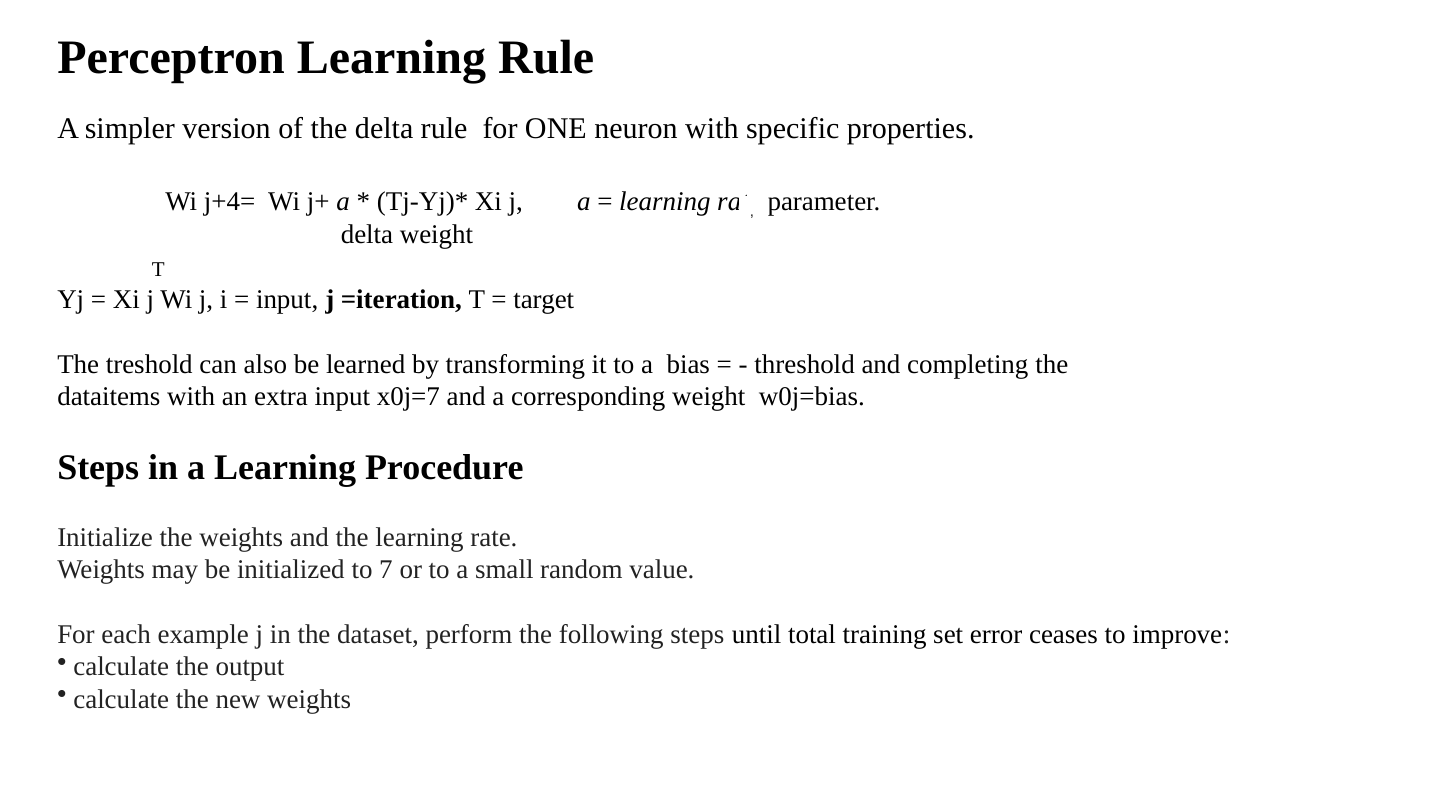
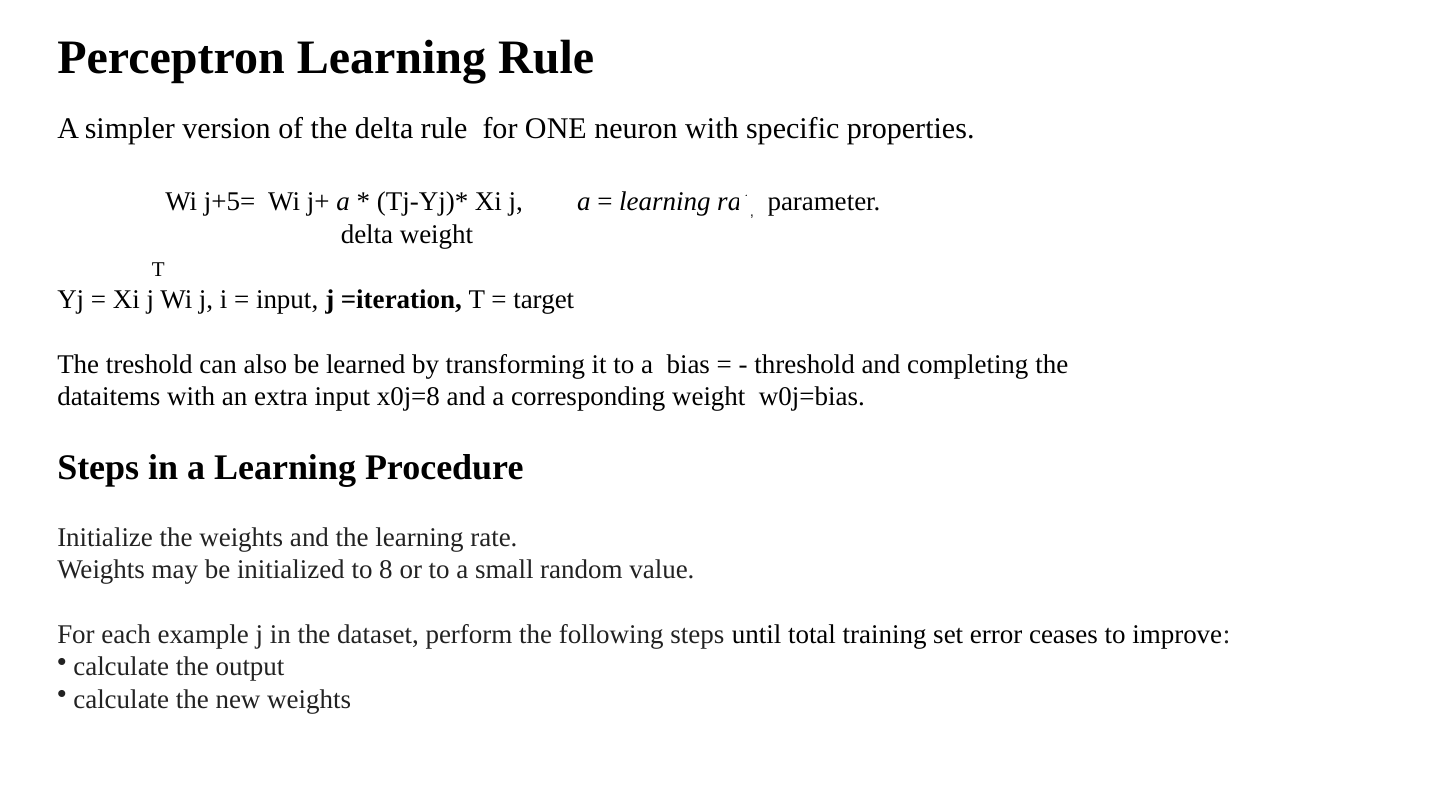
j+4=: j+4= -> j+5= (230, 202)
x0j=7: x0j=7 -> x0j=8 (408, 397)
7: 7 -> 8 (386, 570)
